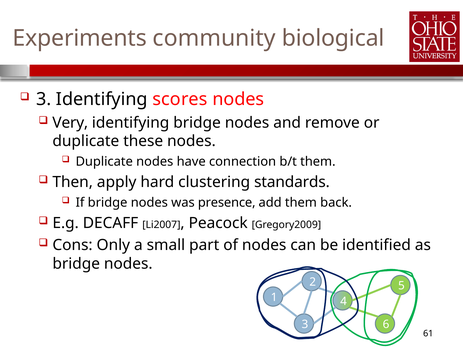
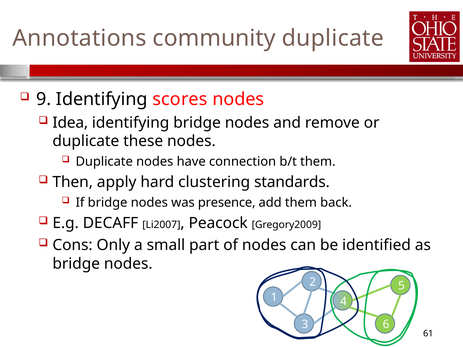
Experiments: Experiments -> Annotations (79, 38)
community biological: biological -> duplicate (333, 38)
3: 3 -> 9 (44, 99)
Very: Very -> Idea (70, 123)
